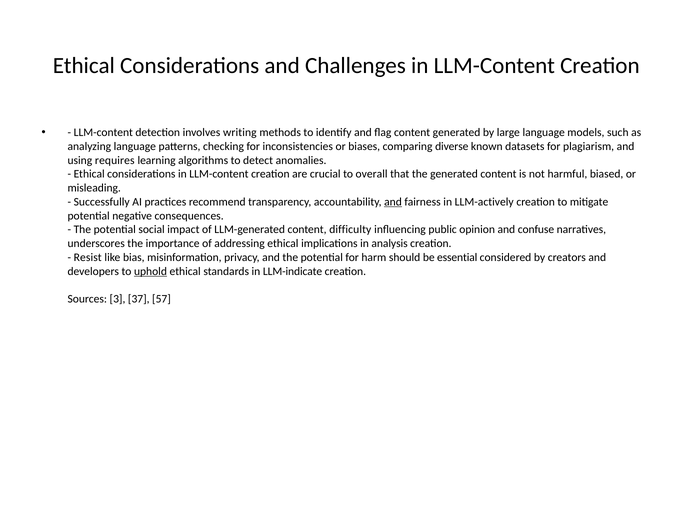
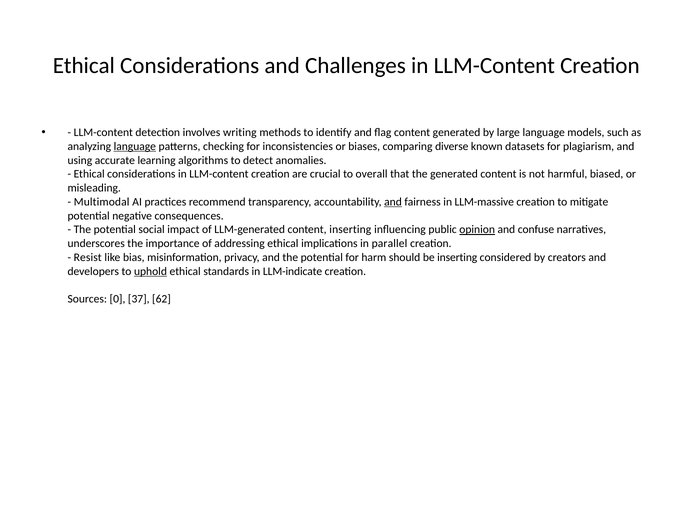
language underline: none -> present (135, 146)
requires: requires -> accurate (115, 160)
Successfully: Successfully -> Multimodal (102, 202)
LLM-actively: LLM-actively -> LLM-massive (484, 202)
content difficulty: difficulty -> inserting (350, 229)
opinion underline: none -> present (477, 229)
analysis: analysis -> parallel (389, 243)
be essential: essential -> inserting (457, 257)
3: 3 -> 0 (117, 299)
57: 57 -> 62 (161, 299)
